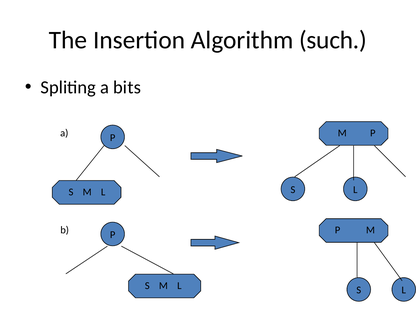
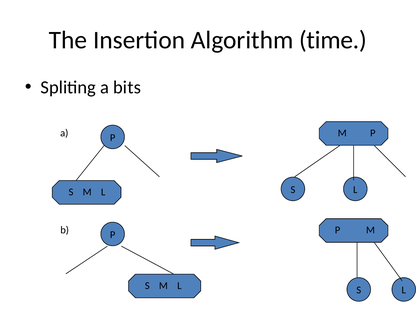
such: such -> time (333, 40)
